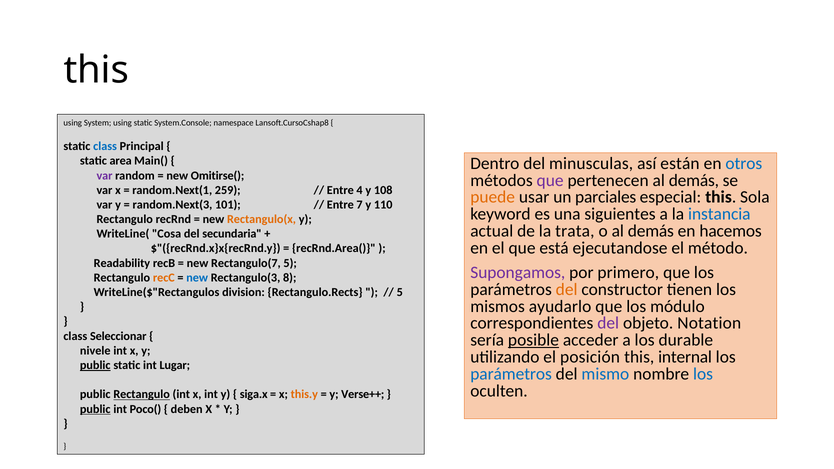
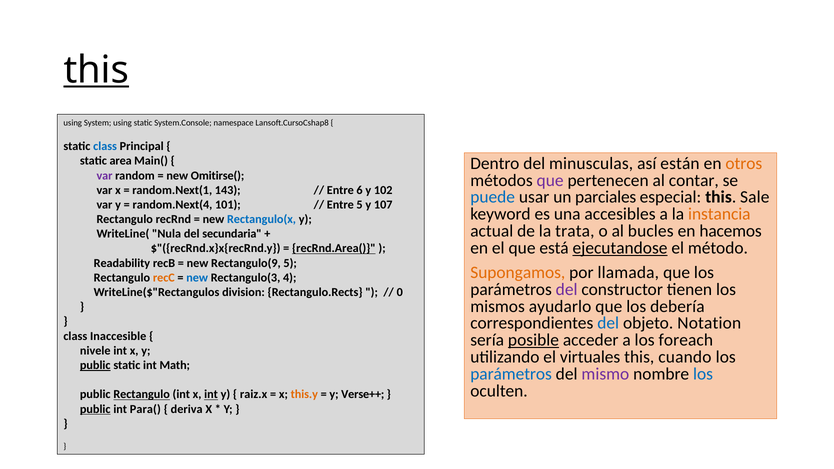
this underline: none -> present (96, 70)
otros colour: blue -> orange (744, 163)
pertenecen al demás: demás -> contar (694, 180)
259: 259 -> 143 (228, 190)
4: 4 -> 6 (360, 190)
108: 108 -> 102 (383, 190)
puede colour: orange -> blue (493, 197)
Sola: Sola -> Sale (755, 197)
random.Next(3: random.Next(3 -> random.Next(4 (172, 205)
Entre 7: 7 -> 5 (360, 205)
110: 110 -> 107 (383, 205)
siguientes: siguientes -> accesibles (620, 214)
instancia colour: blue -> orange (719, 214)
Rectangulo(x colour: orange -> blue (262, 219)
o al demás: demás -> bucles (651, 231)
Cosa: Cosa -> Nula (167, 234)
ejecutandose underline: none -> present (620, 248)
recRnd.Area( underline: none -> present (334, 249)
Rectangulo(7: Rectangulo(7 -> Rectangulo(9 (246, 263)
Supongamos colour: purple -> orange (518, 273)
primero: primero -> llamada (628, 273)
8: 8 -> 4 (290, 278)
del colour: orange -> purple (567, 290)
5: 5 -> 0 (400, 292)
módulo: módulo -> debería (677, 306)
del colour: purple -> blue (608, 323)
Seleccionar: Seleccionar -> Inaccesible (118, 336)
durable: durable -> foreach (686, 340)
posición: posición -> virtuales (590, 357)
internal: internal -> cuando (685, 357)
Lugar: Lugar -> Math (175, 365)
mismo colour: blue -> purple (605, 374)
int underline: none -> present (211, 395)
siga.x: siga.x -> raiz.x (254, 395)
Poco(: Poco( -> Para( (145, 409)
deben: deben -> deriva (187, 409)
